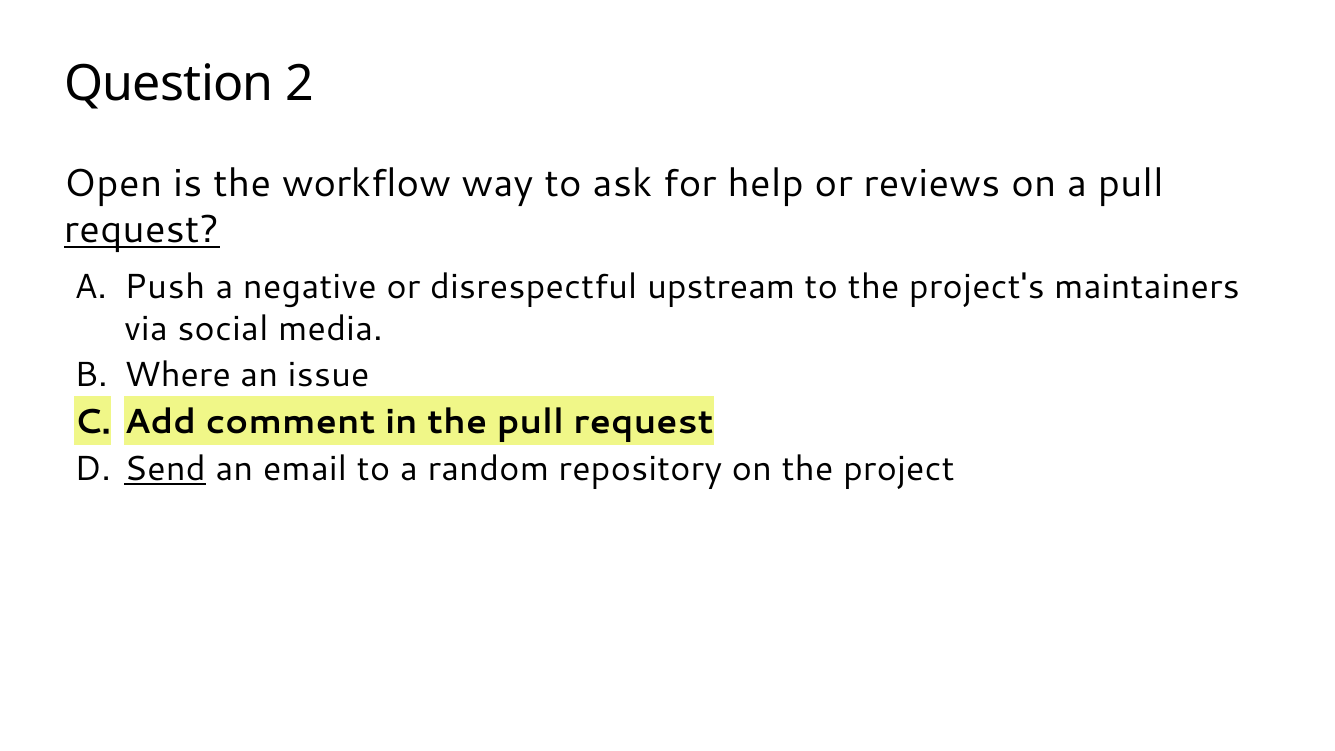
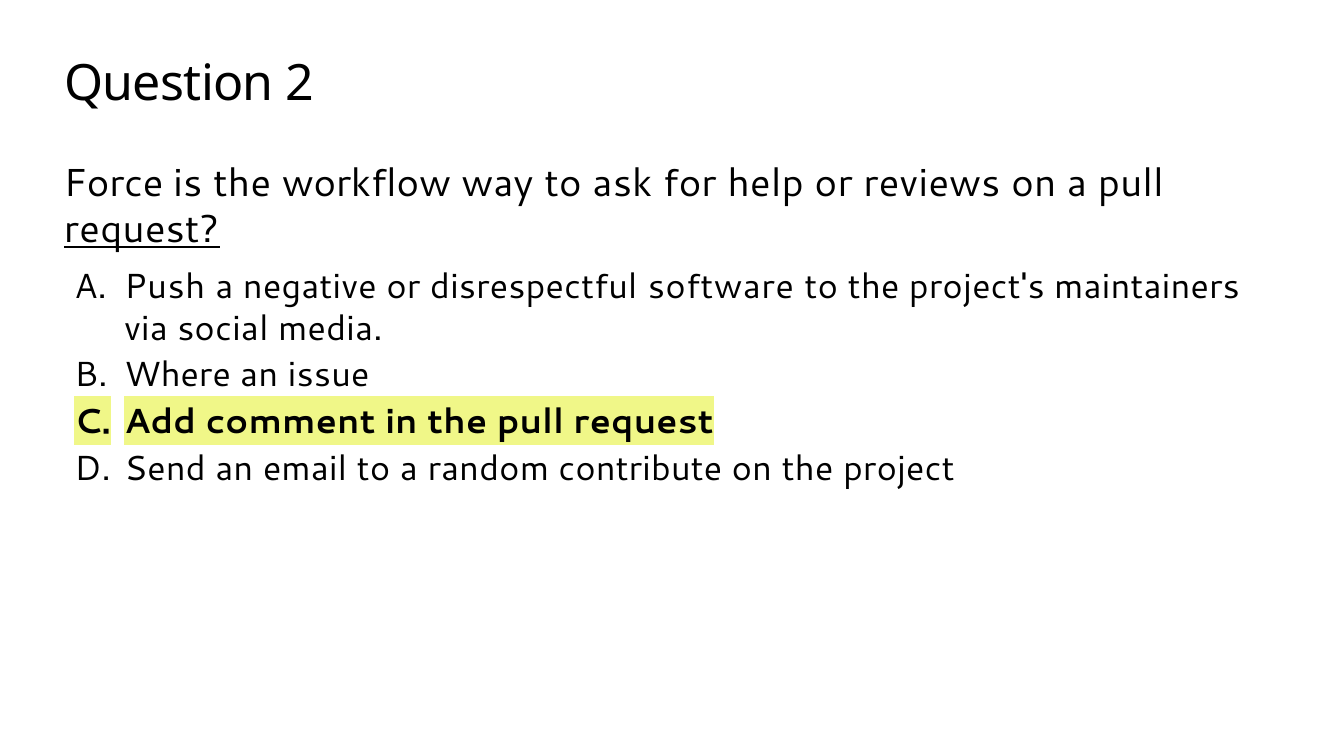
Open: Open -> Force (113, 183)
upstream: upstream -> software (721, 287)
Send underline: present -> none (165, 469)
repository: repository -> contribute (640, 469)
